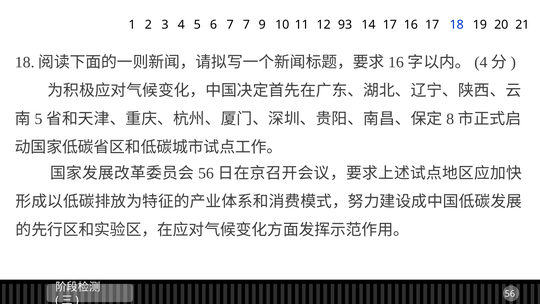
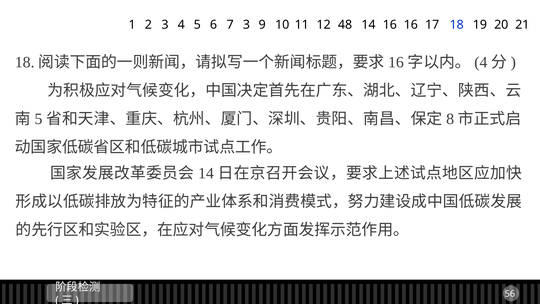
7 7: 7 -> 3 (246, 25)
93: 93 -> 48 (345, 25)
14 17: 17 -> 16 (390, 25)
56: 56 -> 14 (206, 173)
